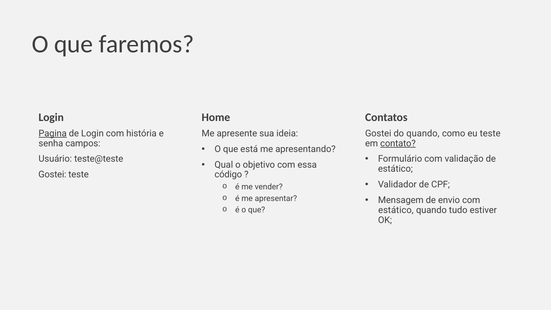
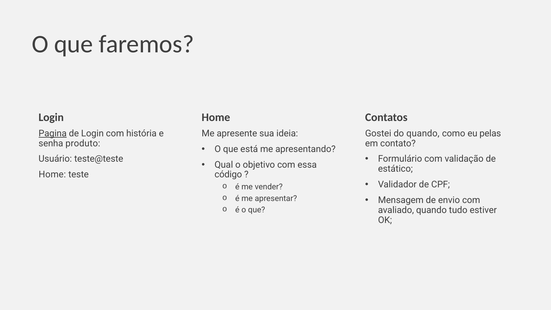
eu teste: teste -> pelas (490, 133)
campos: campos -> produto (83, 143)
contato underline: present -> none (398, 143)
Gostei: Gostei -> Home (52, 175)
estático: estático -> avaliado (396, 210)
